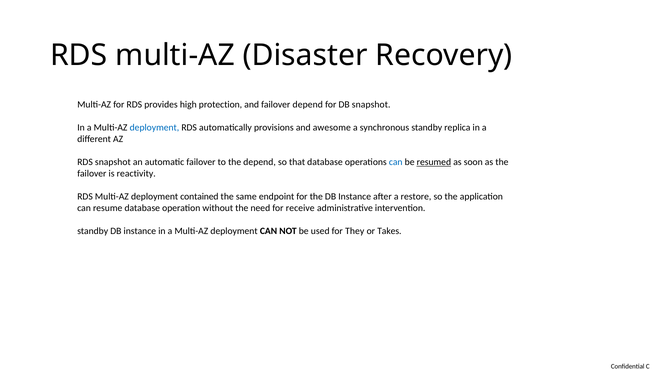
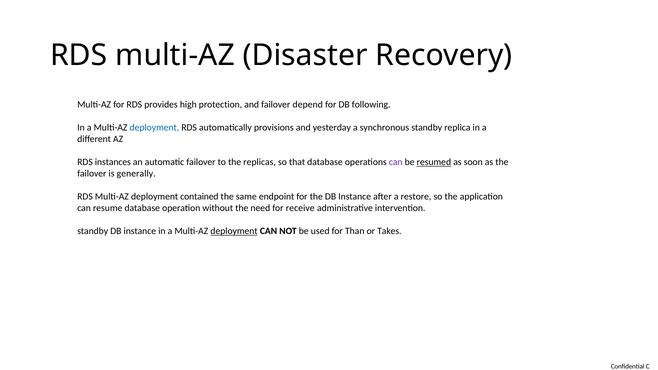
DB snapshot: snapshot -> following (371, 105)
awesome: awesome -> yesterday (332, 128)
RDS snapshot: snapshot -> instances (113, 162)
the depend: depend -> replicas (260, 162)
can colour: blue -> purple (396, 162)
reactivity: reactivity -> generally (136, 174)
deployment underline: none -> present (234, 231)
They: They -> Than (355, 231)
